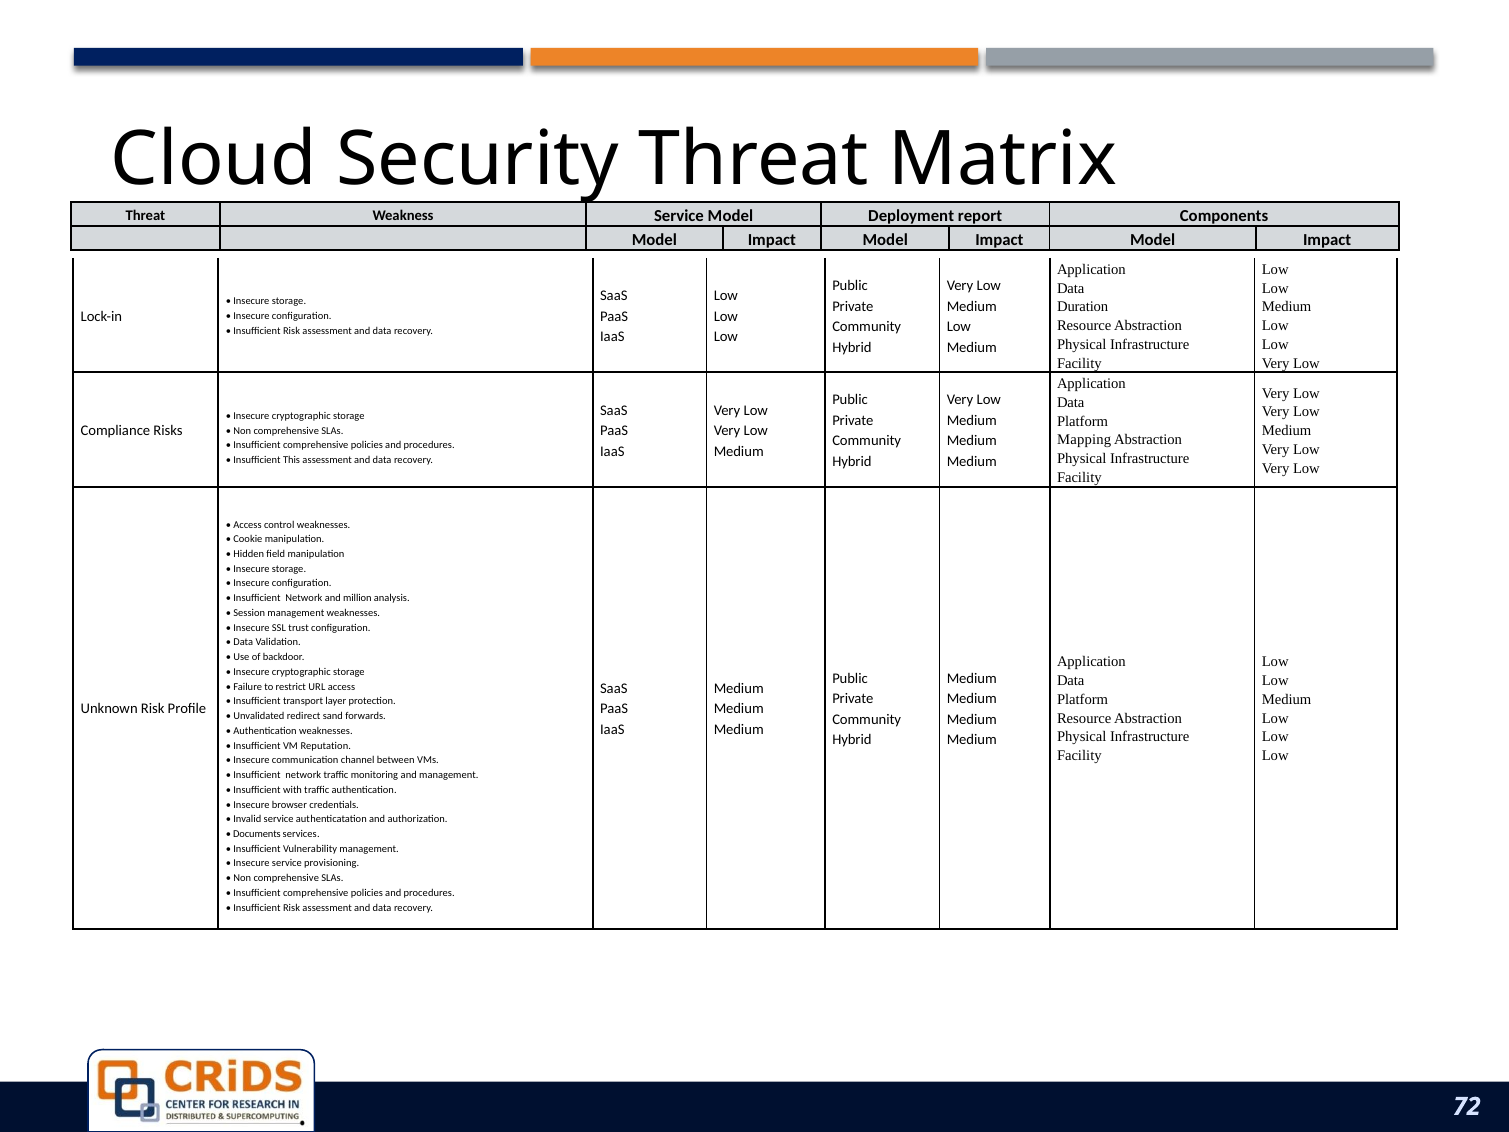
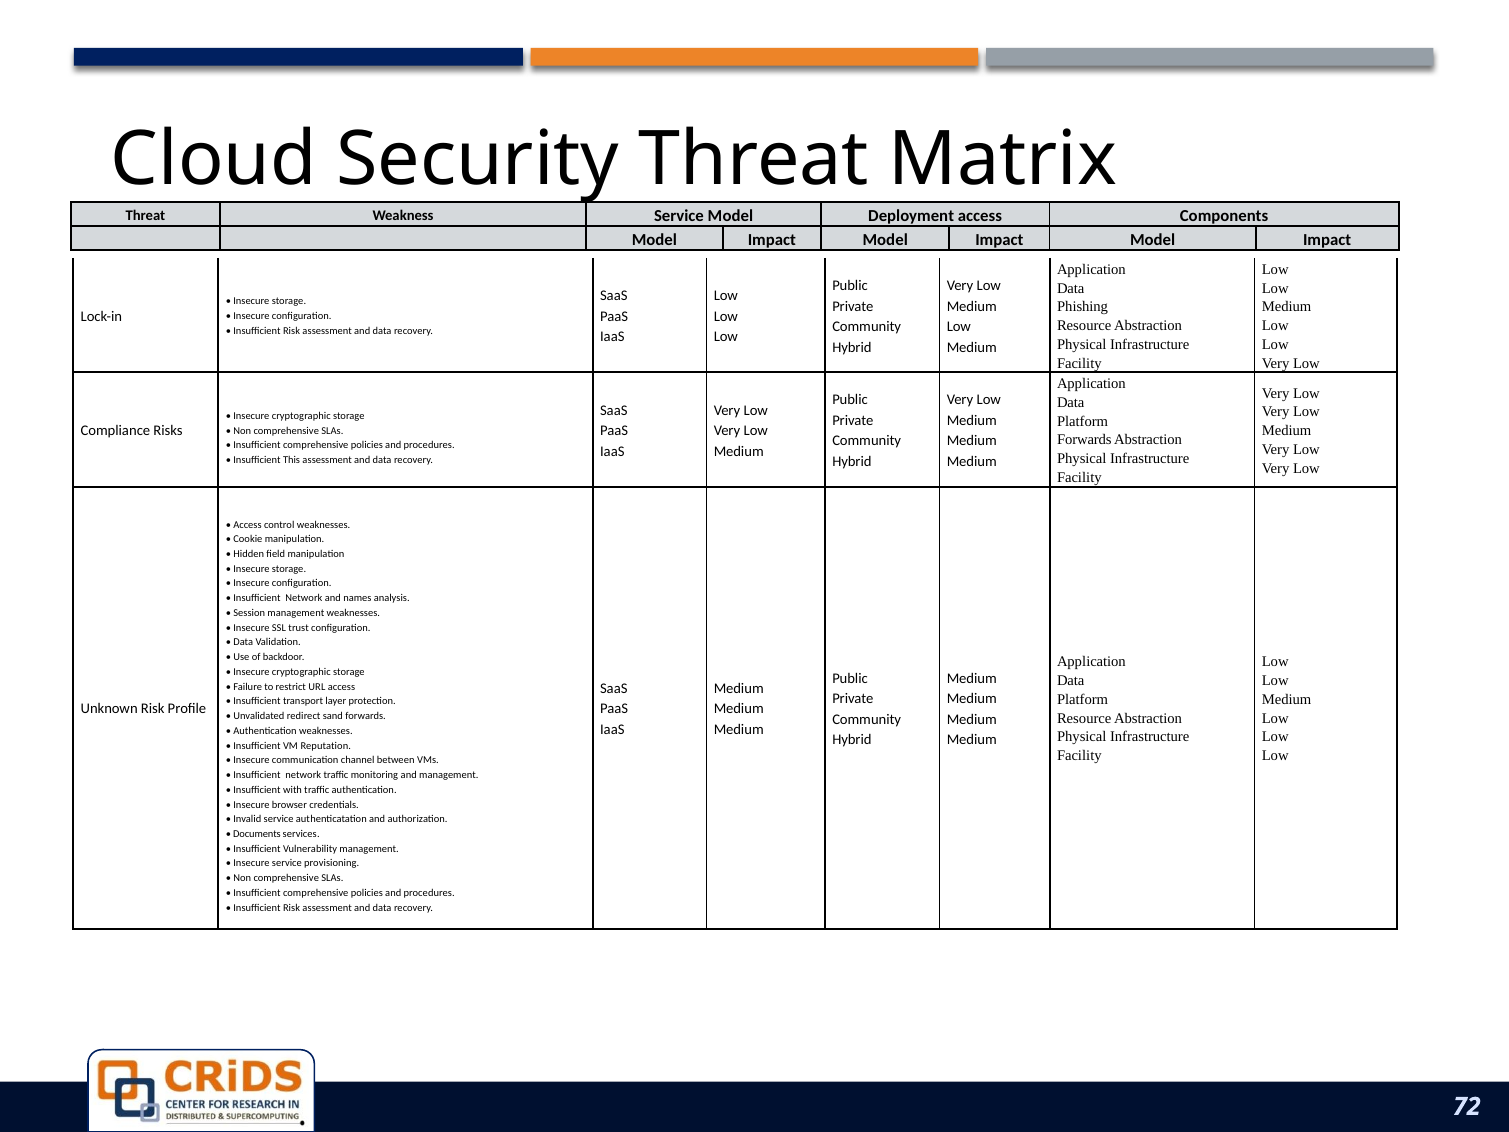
Deployment report: report -> access (980, 216)
Duration: Duration -> Phishing (1083, 307)
Mapping: Mapping -> Forwards (1084, 440)
million: million -> names (357, 598)
